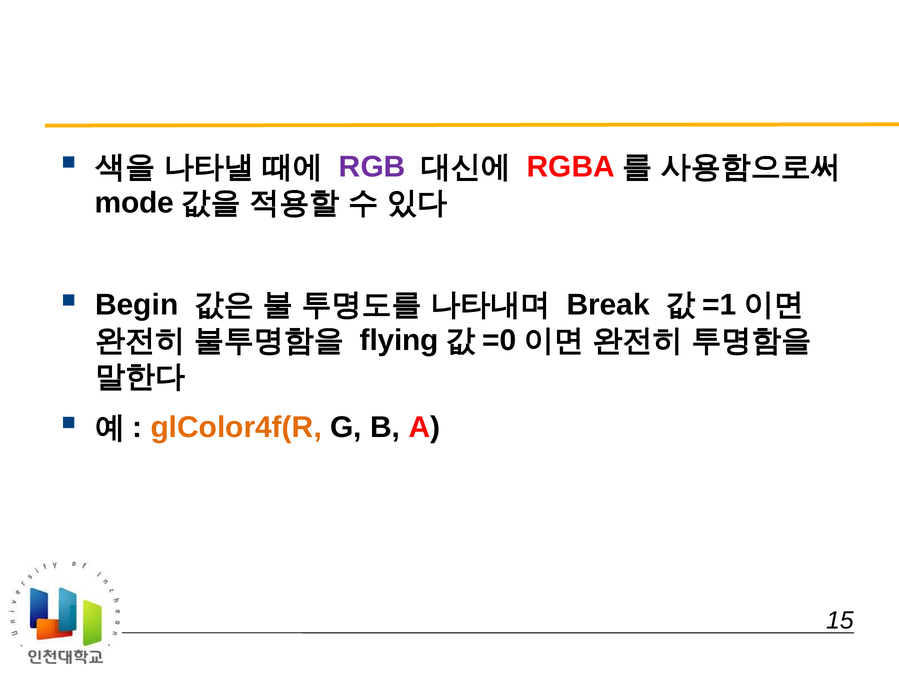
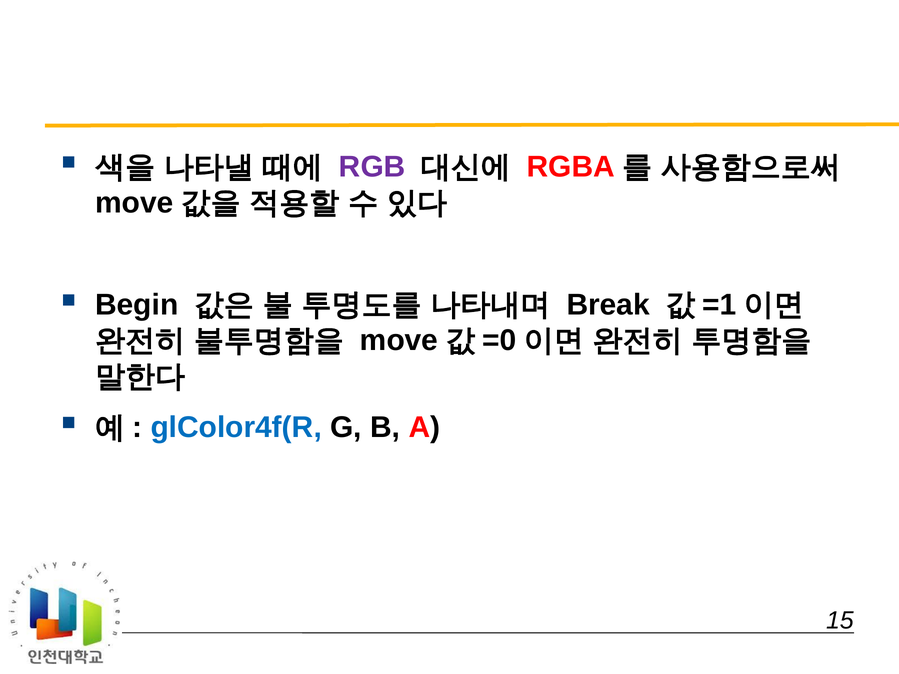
mode: mode -> move (134, 203)
flying: flying -> move (399, 341)
glColor4f(R colour: orange -> blue (236, 428)
